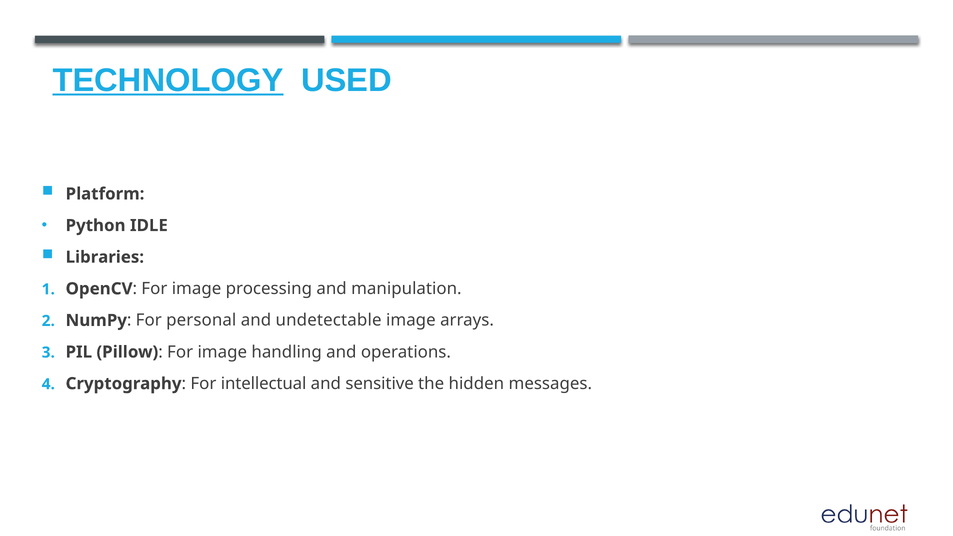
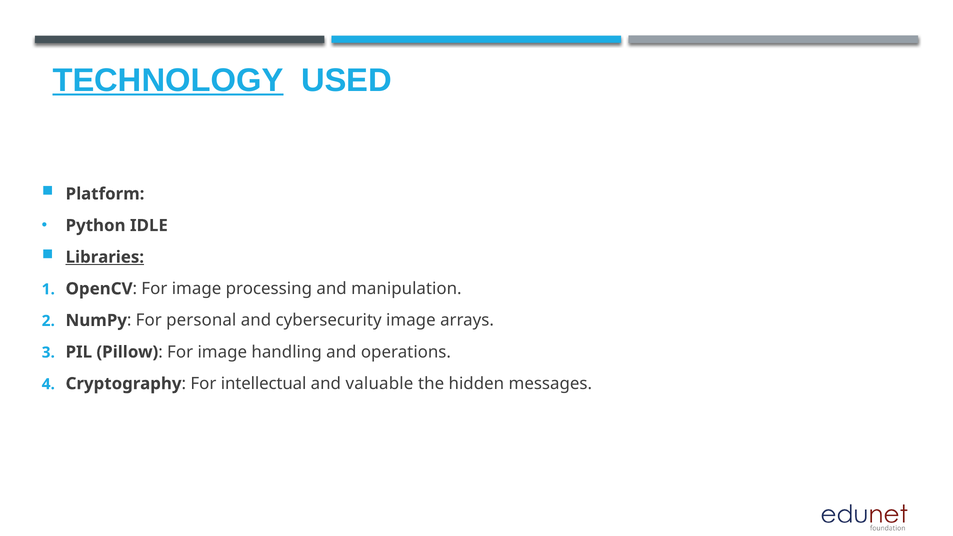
Libraries underline: none -> present (105, 257)
undetectable: undetectable -> cybersecurity (329, 320)
sensitive: sensitive -> valuable (379, 384)
